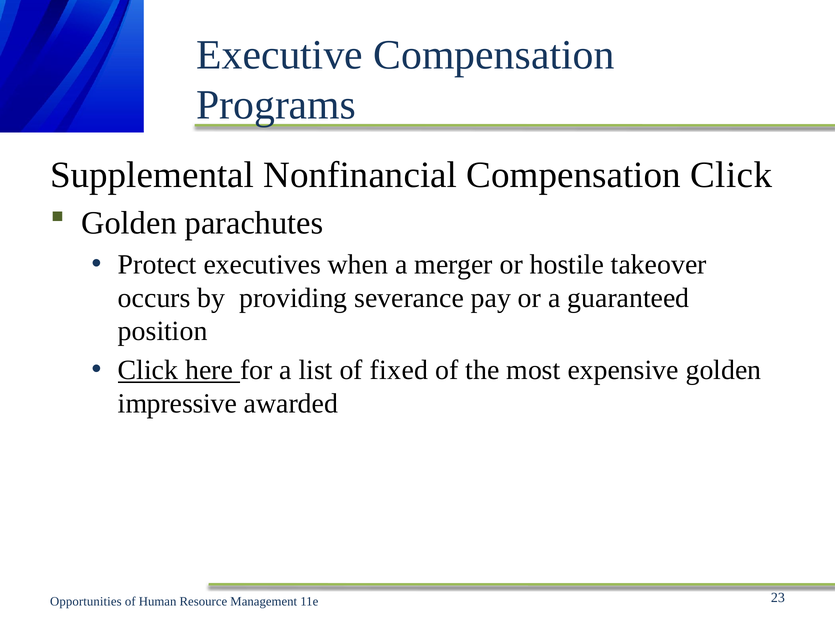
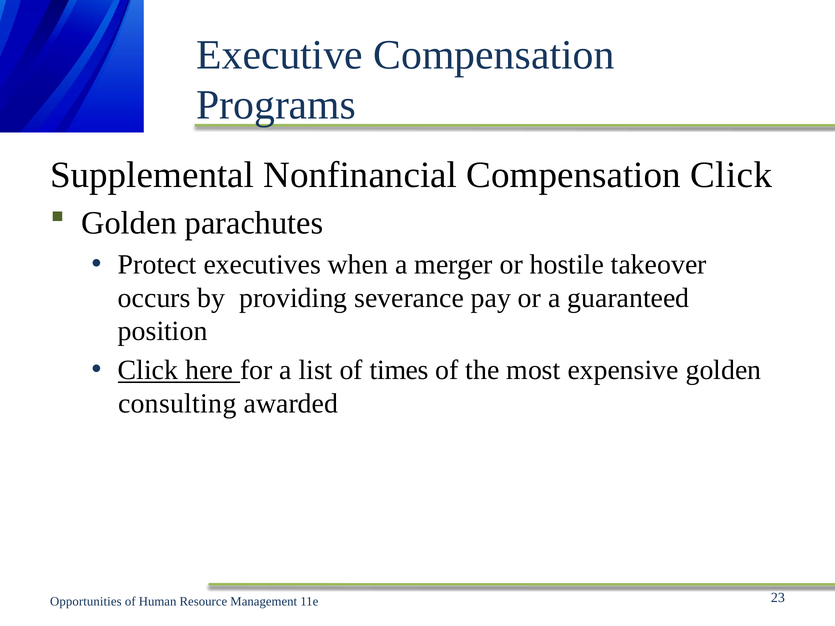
fixed: fixed -> times (399, 370)
impressive: impressive -> consulting (177, 404)
